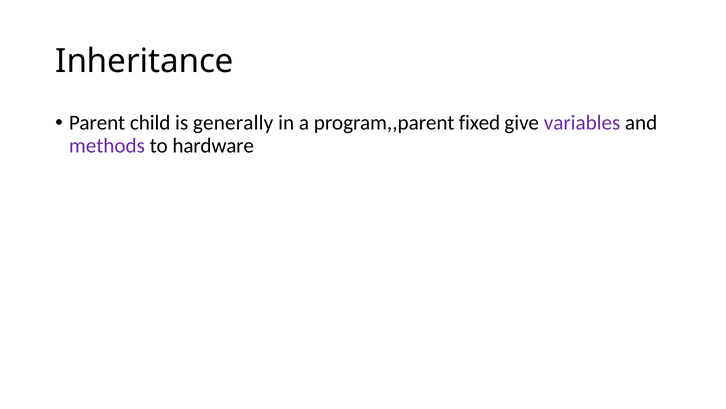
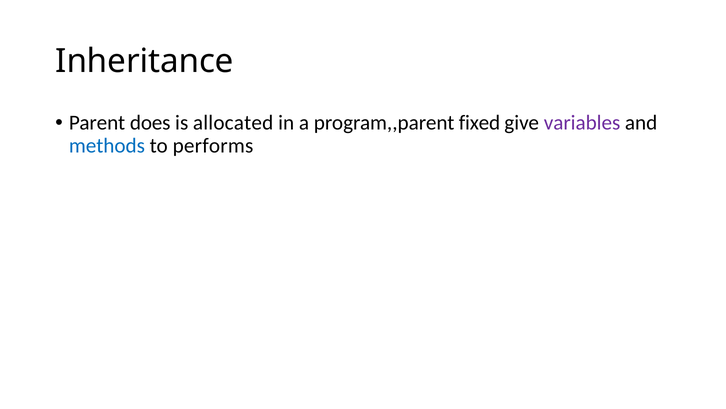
child: child -> does (150, 123)
generally: generally -> allocated (233, 123)
methods colour: purple -> blue (107, 146)
hardware: hardware -> performs (213, 146)
